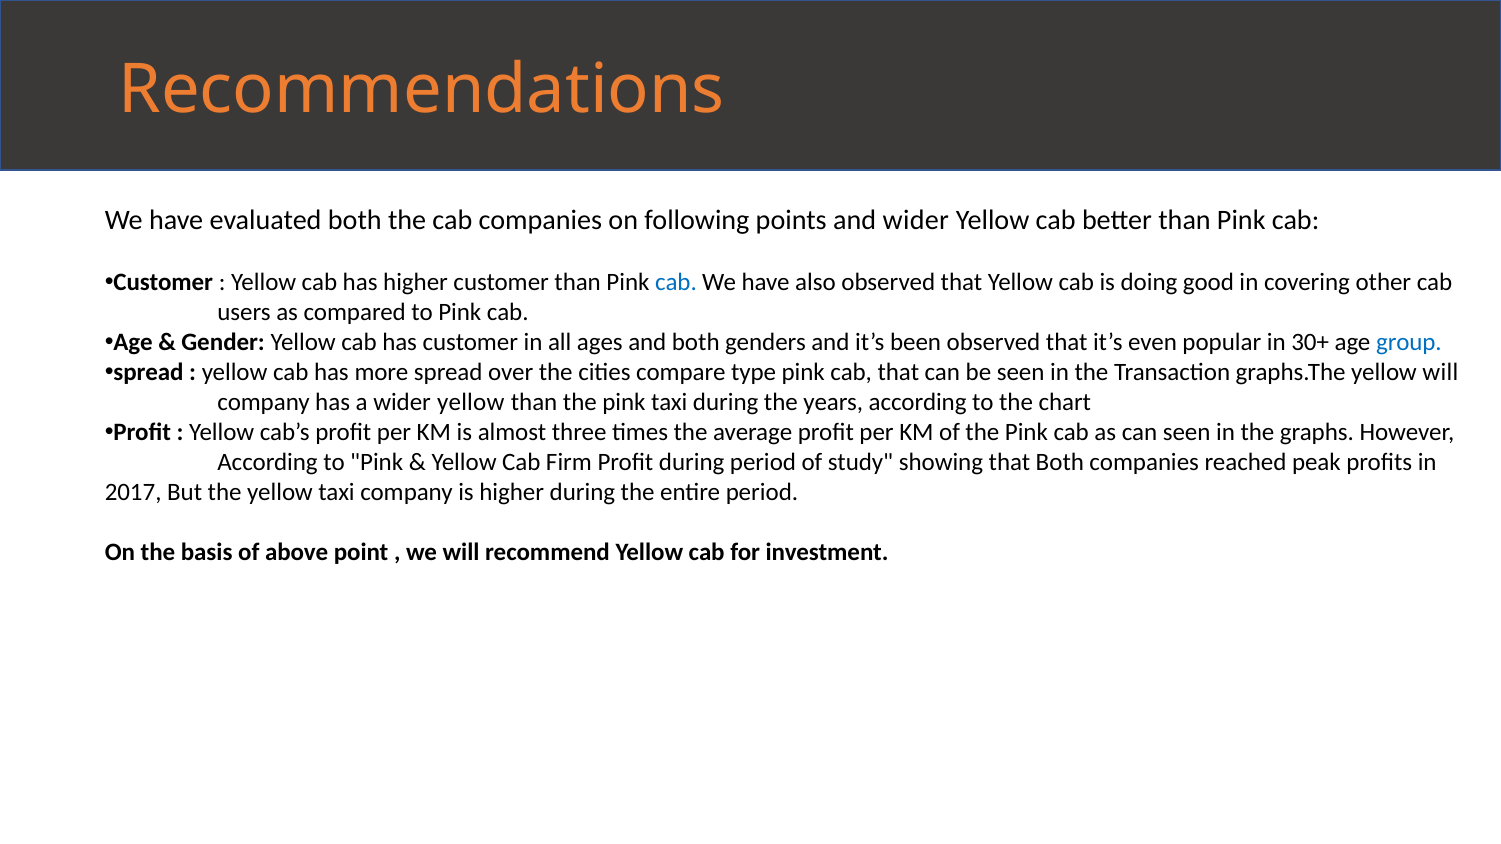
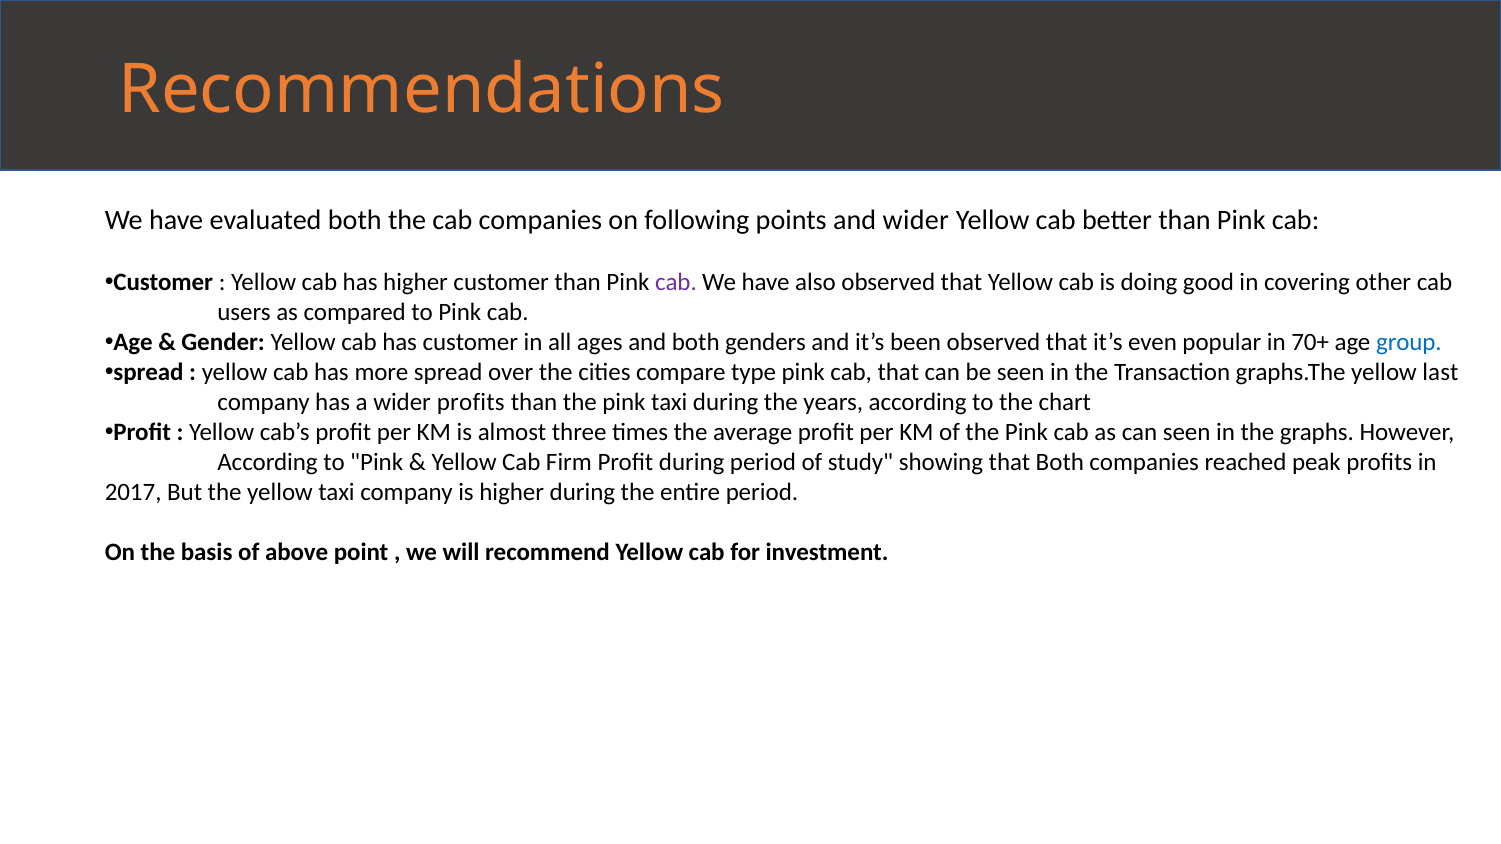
cab colour: blue -> purple (676, 282)
30+: 30+ -> 70+ (1310, 342)
yellow will: will -> last (1440, 372)
a wider yellow: yellow -> profits (471, 402)
